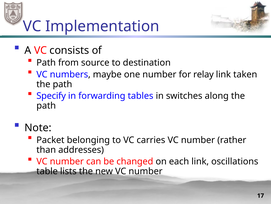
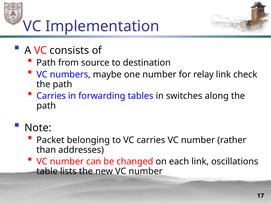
taken: taken -> check (245, 74)
Specify: Specify -> Carries (51, 96)
